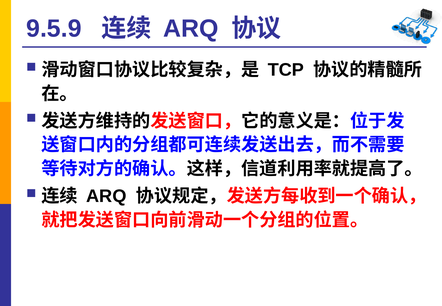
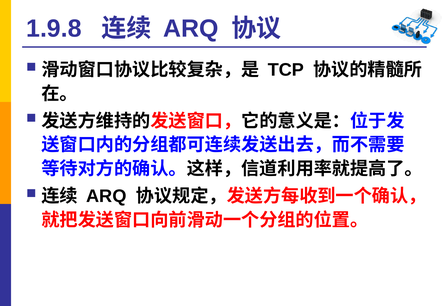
9.5.9: 9.5.9 -> 1.9.8 (54, 28)
